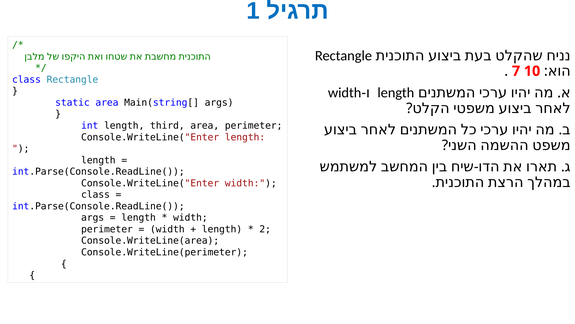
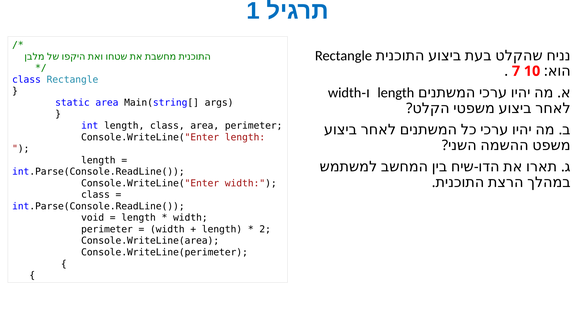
length third: third -> class (167, 125)
args: args -> void (93, 217)
